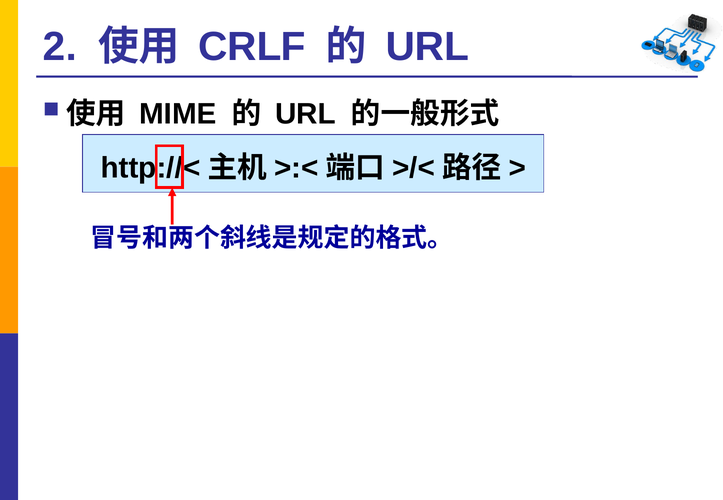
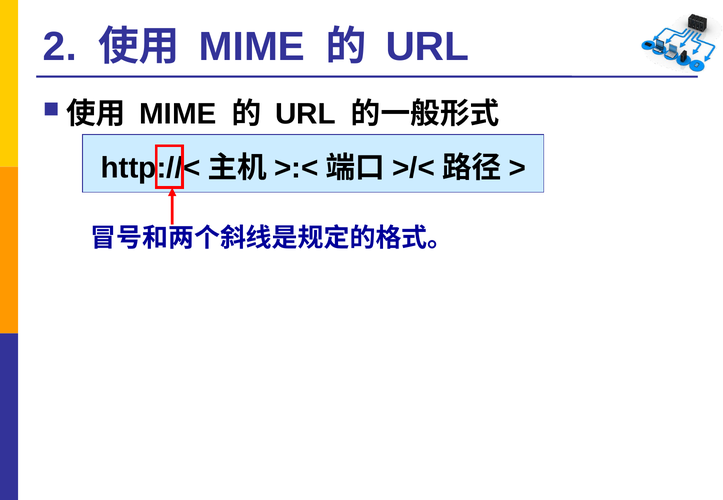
CRLF: CRLF -> MIME (252, 47)
